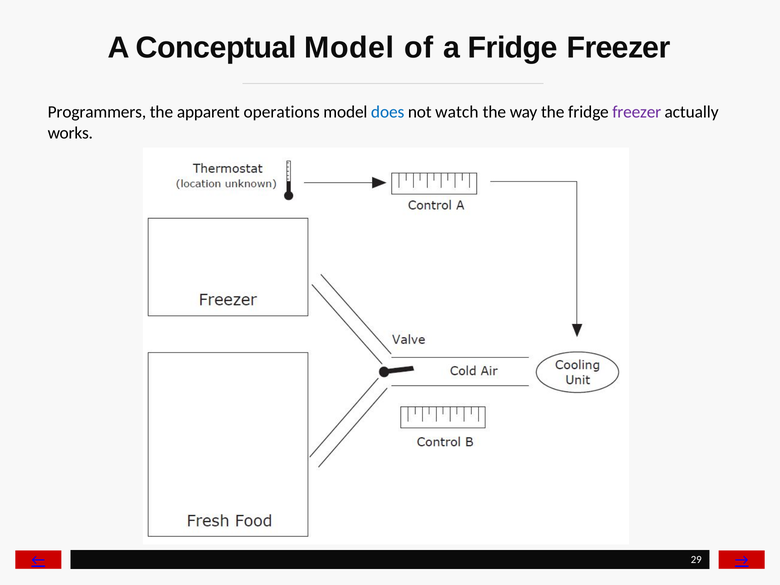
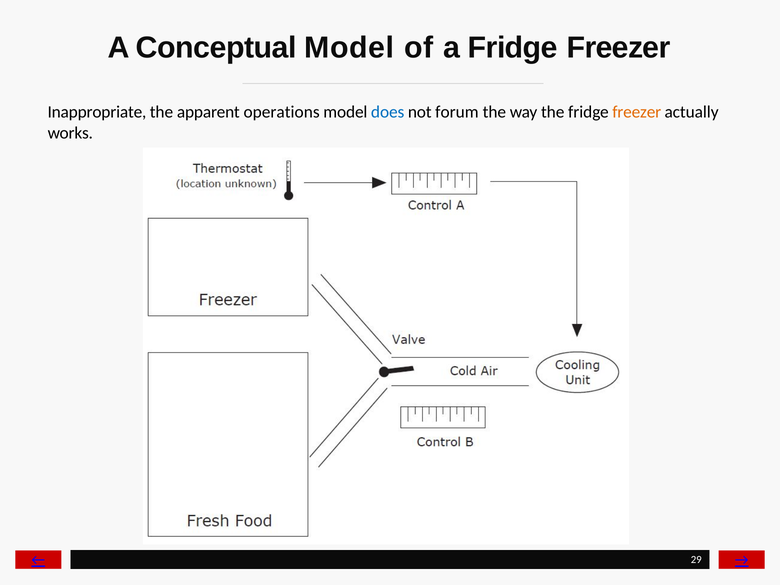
Programmers: Programmers -> Inappropriate (97, 112)
watch: watch -> forum (457, 112)
freezer colour: purple -> orange (637, 112)
